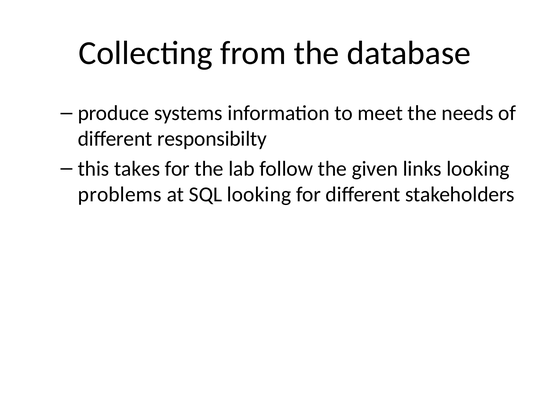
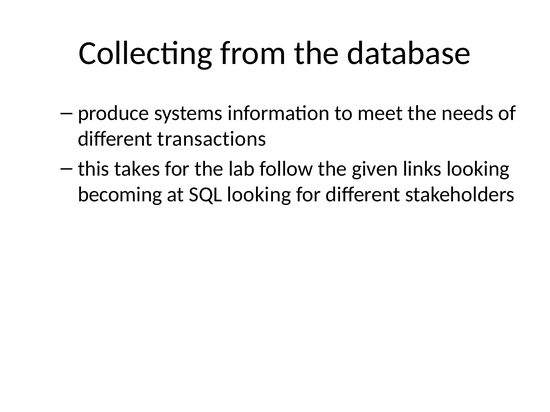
responsibilty: responsibilty -> transactions (212, 139)
problems: problems -> becoming (120, 195)
